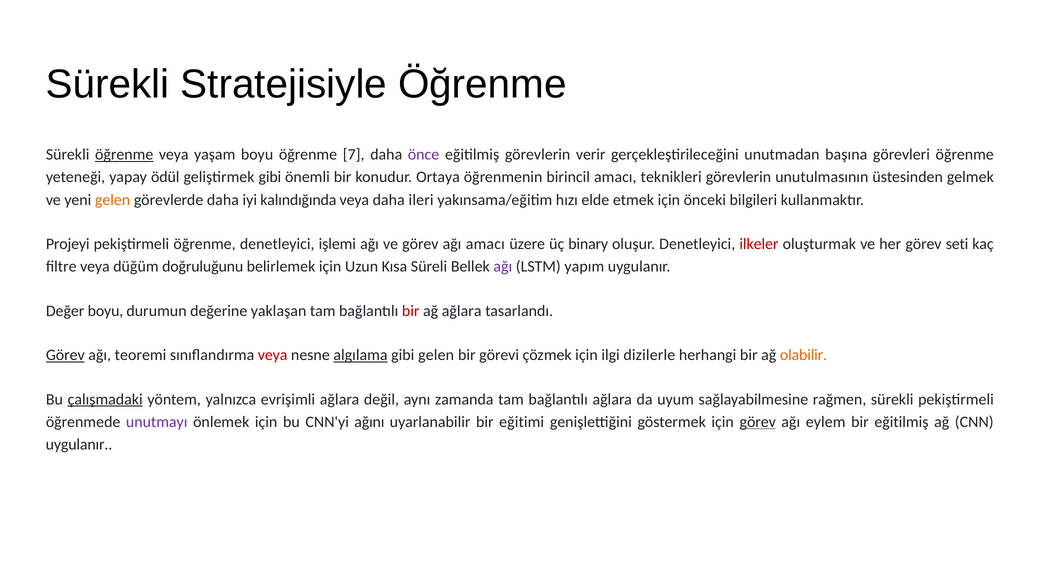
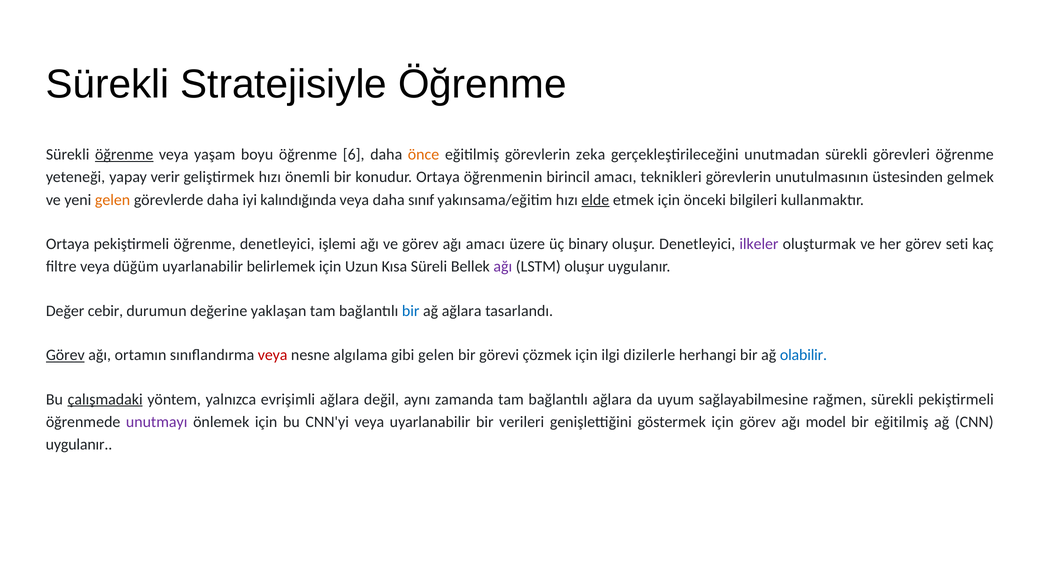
7: 7 -> 6 (354, 155)
önce colour: purple -> orange (424, 155)
verir: verir -> zeka (591, 155)
unutmadan başına: başına -> sürekli (846, 155)
ödül: ödül -> verir (165, 177)
geliştirmek gibi: gibi -> hızı (270, 177)
ileri: ileri -> sınıf (421, 200)
elde underline: none -> present (595, 200)
Projeyi: Projeyi -> Ortaya (68, 244)
ilkeler colour: red -> purple (759, 244)
düğüm doğruluğunu: doğruluğunu -> uyarlanabilir (203, 266)
LSTM yapım: yapım -> oluşur (584, 266)
Değer boyu: boyu -> cebir (105, 311)
bir colour: red -> blue (411, 311)
teoremi: teoremi -> ortamın (141, 355)
algılama underline: present -> none (360, 355)
olabilir colour: orange -> blue (804, 355)
CNN'yi ağını: ağını -> veya (369, 422)
eğitimi: eğitimi -> verileri (522, 422)
görev underline: present -> none (758, 422)
eylem: eylem -> model (826, 422)
